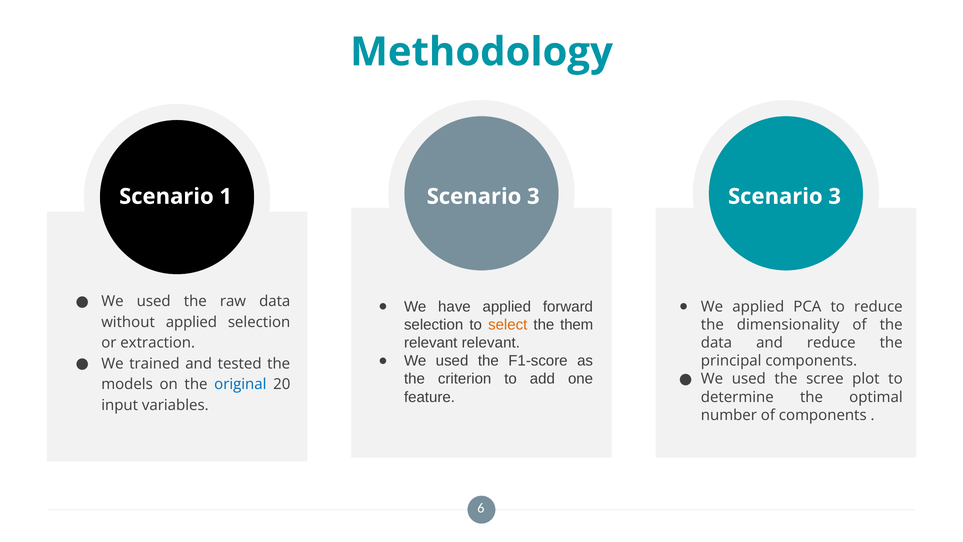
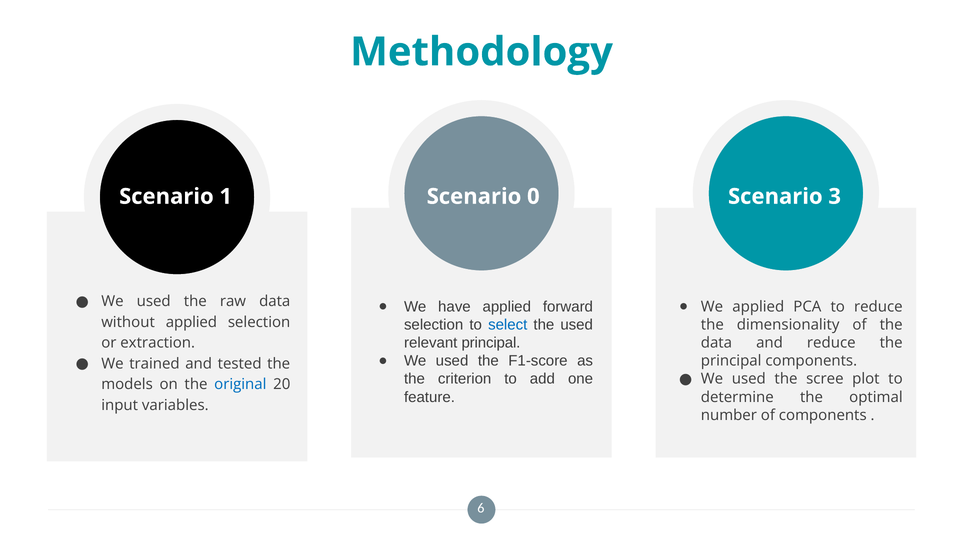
3: 3 -> 0 (533, 196)
select colour: orange -> blue (508, 325)
the them: them -> used (577, 325)
relevant relevant: relevant -> principal (491, 343)
